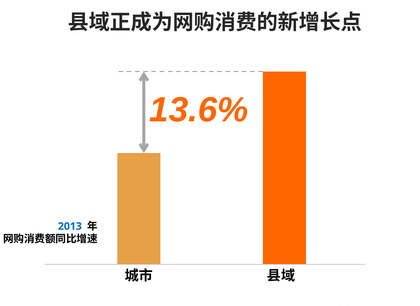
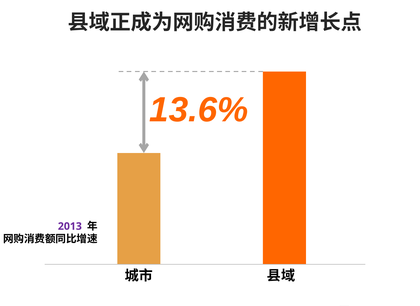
2013 colour: blue -> purple (70, 226)
